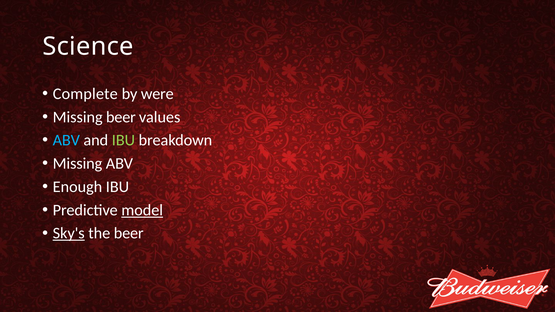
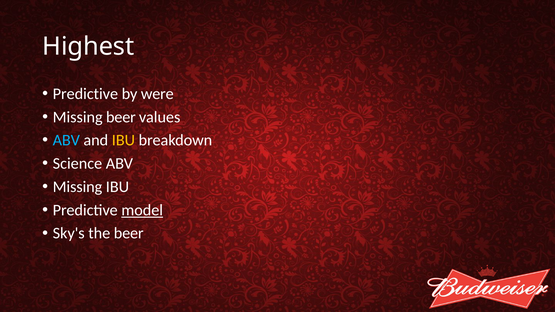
Science: Science -> Highest (88, 47)
Complete: Complete -> Predictive (85, 94)
IBU colour: light green -> yellow (123, 140)
Missing: Missing -> Science (77, 164)
Enough: Enough -> Missing (77, 187)
Sky's underline: present -> none (69, 233)
